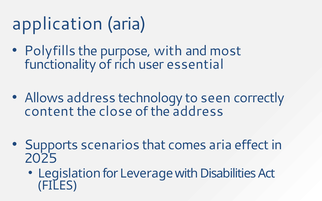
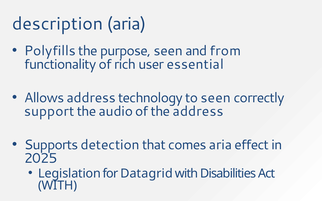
application: application -> description (58, 24)
purpose with: with -> seen (168, 51)
most: most -> from (225, 51)
content: content -> support (49, 111)
close: close -> audio (116, 111)
scenarios: scenarios -> detection (110, 145)
Leverage: Leverage -> Datagrid (147, 174)
FILES: FILES -> WITH (58, 186)
